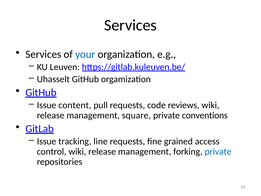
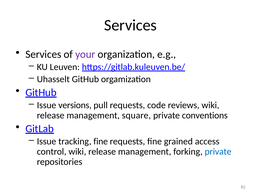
your colour: blue -> purple (85, 54)
content: content -> versions (75, 105)
tracking line: line -> fine (101, 141)
